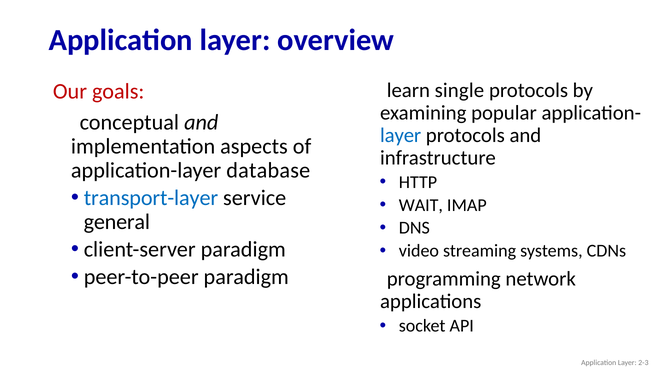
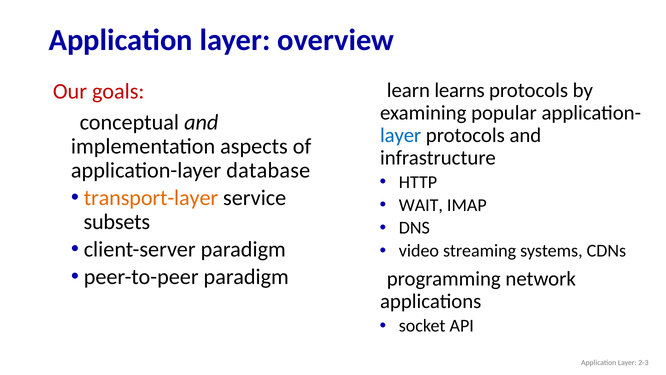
single: single -> learns (460, 90)
transport-layer colour: blue -> orange (151, 198)
general: general -> subsets (117, 222)
